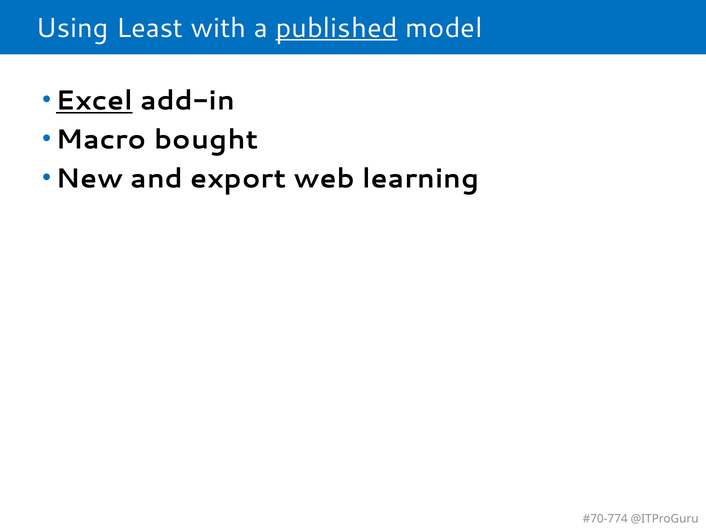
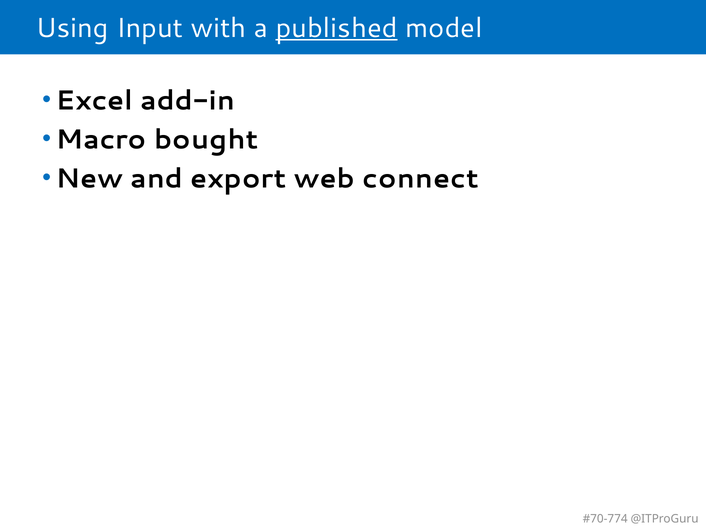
Least: Least -> Input (150, 28)
Excel underline: present -> none (94, 101)
learning: learning -> connect (421, 178)
